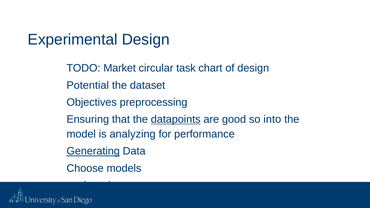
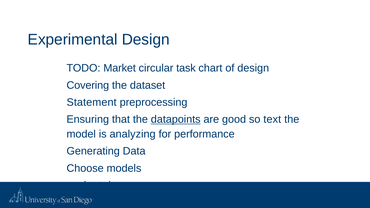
Potential: Potential -> Covering (88, 85)
Objectives: Objectives -> Statement (92, 102)
into: into -> text (272, 119)
Generating underline: present -> none (93, 151)
